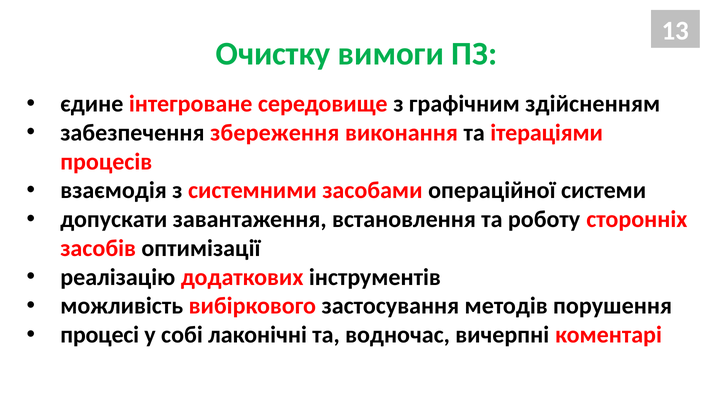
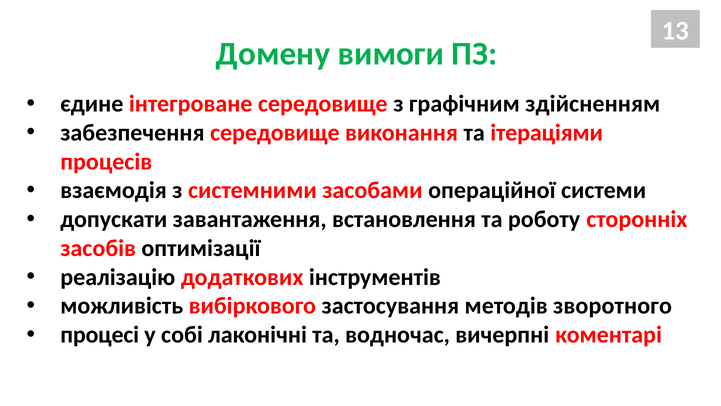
Очистку: Очистку -> Домену (273, 54)
забезпечення збереження: збереження -> середовище (275, 133)
порушення: порушення -> зворотного (612, 306)
